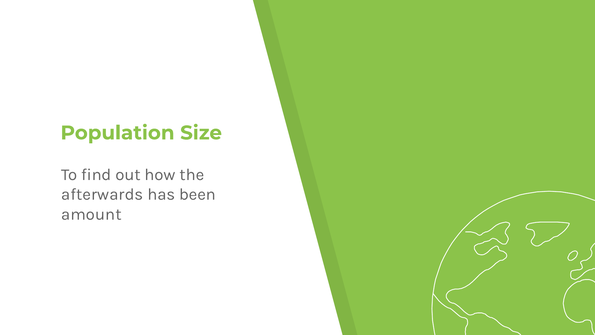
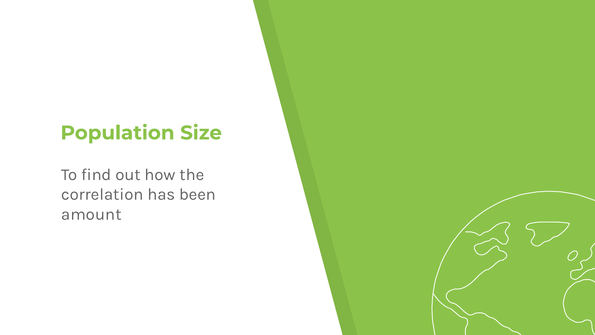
afterwards: afterwards -> correlation (102, 194)
